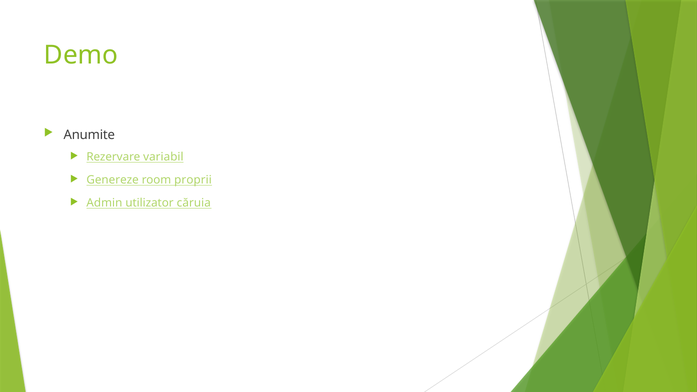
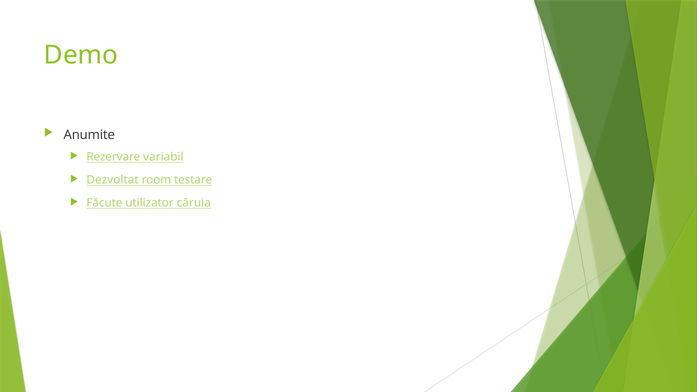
Genereze: Genereze -> Dezvoltat (113, 180)
proprii: proprii -> testare (193, 180)
Admin: Admin -> Făcute (104, 203)
